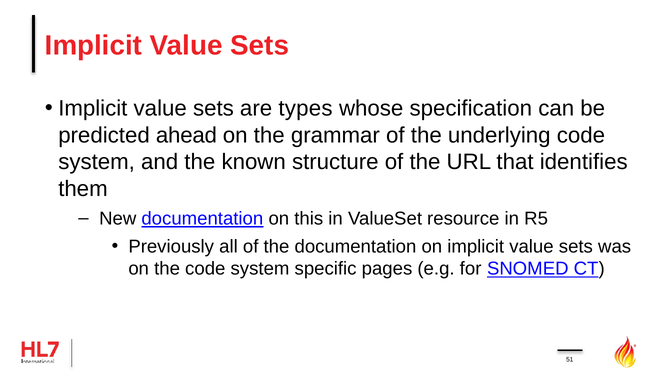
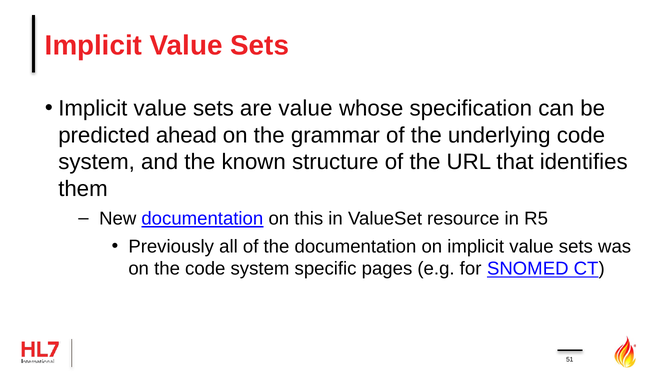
are types: types -> value (306, 108)
